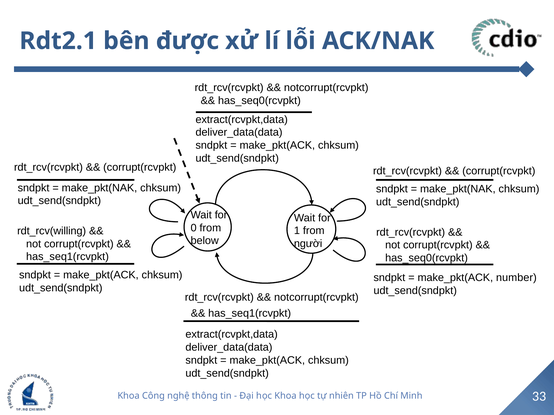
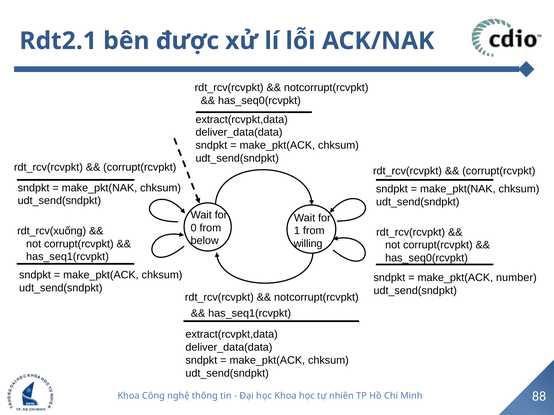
rdt_rcv(willing: rdt_rcv(willing -> rdt_rcv(xuống (52, 231)
người: người -> willing (308, 244)
33: 33 -> 88 (539, 397)
